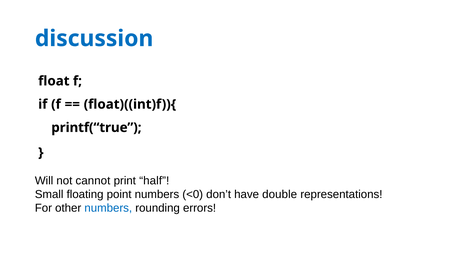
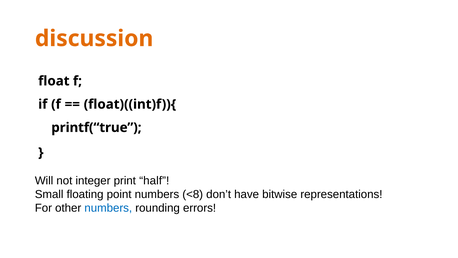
discussion colour: blue -> orange (94, 38)
cannot: cannot -> integer (93, 180)
<0: <0 -> <8 (193, 194)
double: double -> bitwise (280, 194)
